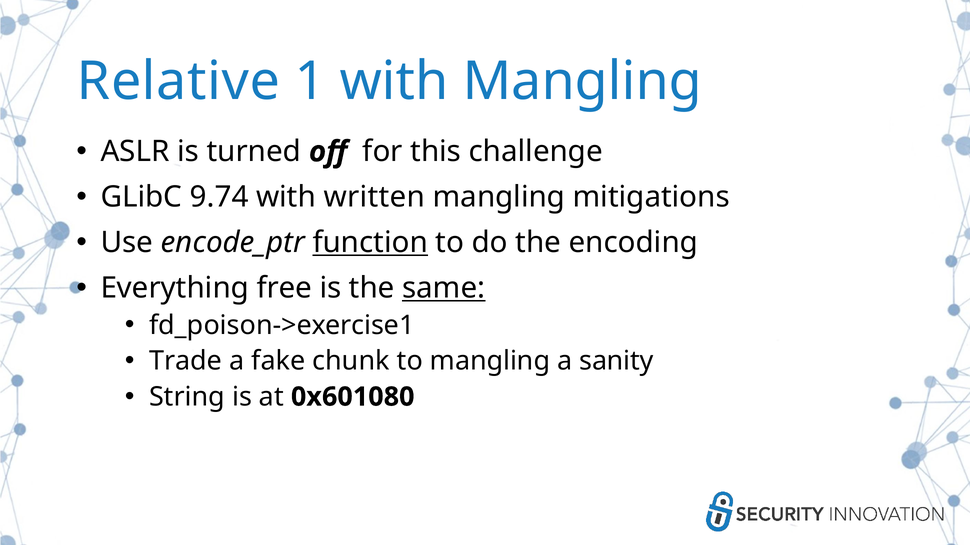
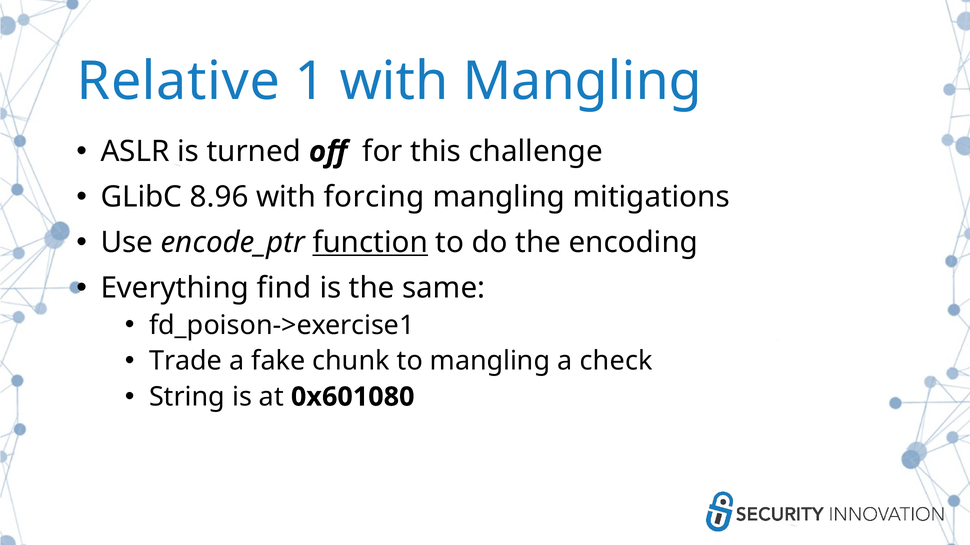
9.74: 9.74 -> 8.96 (219, 197)
written: written -> forcing (374, 197)
free: free -> find (284, 288)
same underline: present -> none (444, 288)
sanity: sanity -> check (616, 361)
